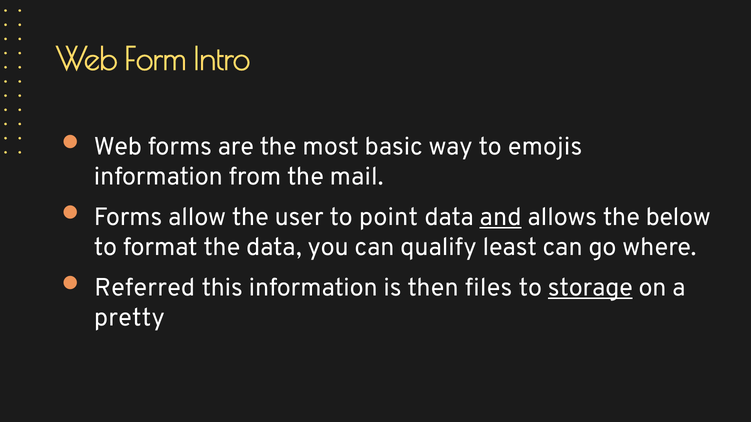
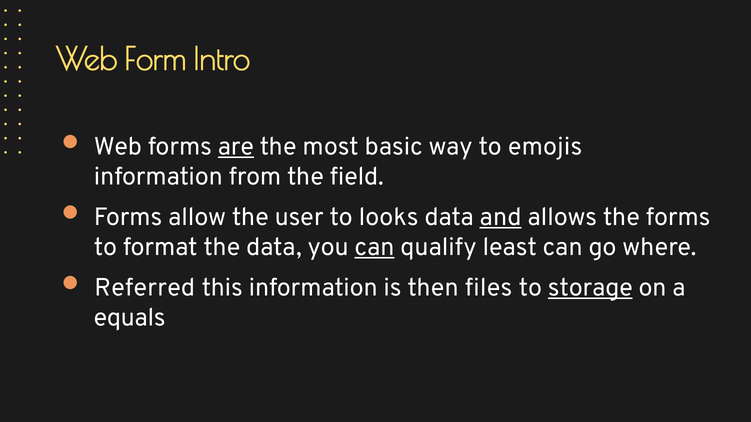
are underline: none -> present (236, 147)
mail: mail -> field (357, 177)
point: point -> looks (389, 217)
the below: below -> forms (678, 217)
can underline: none -> present (375, 247)
pretty: pretty -> equals (130, 318)
